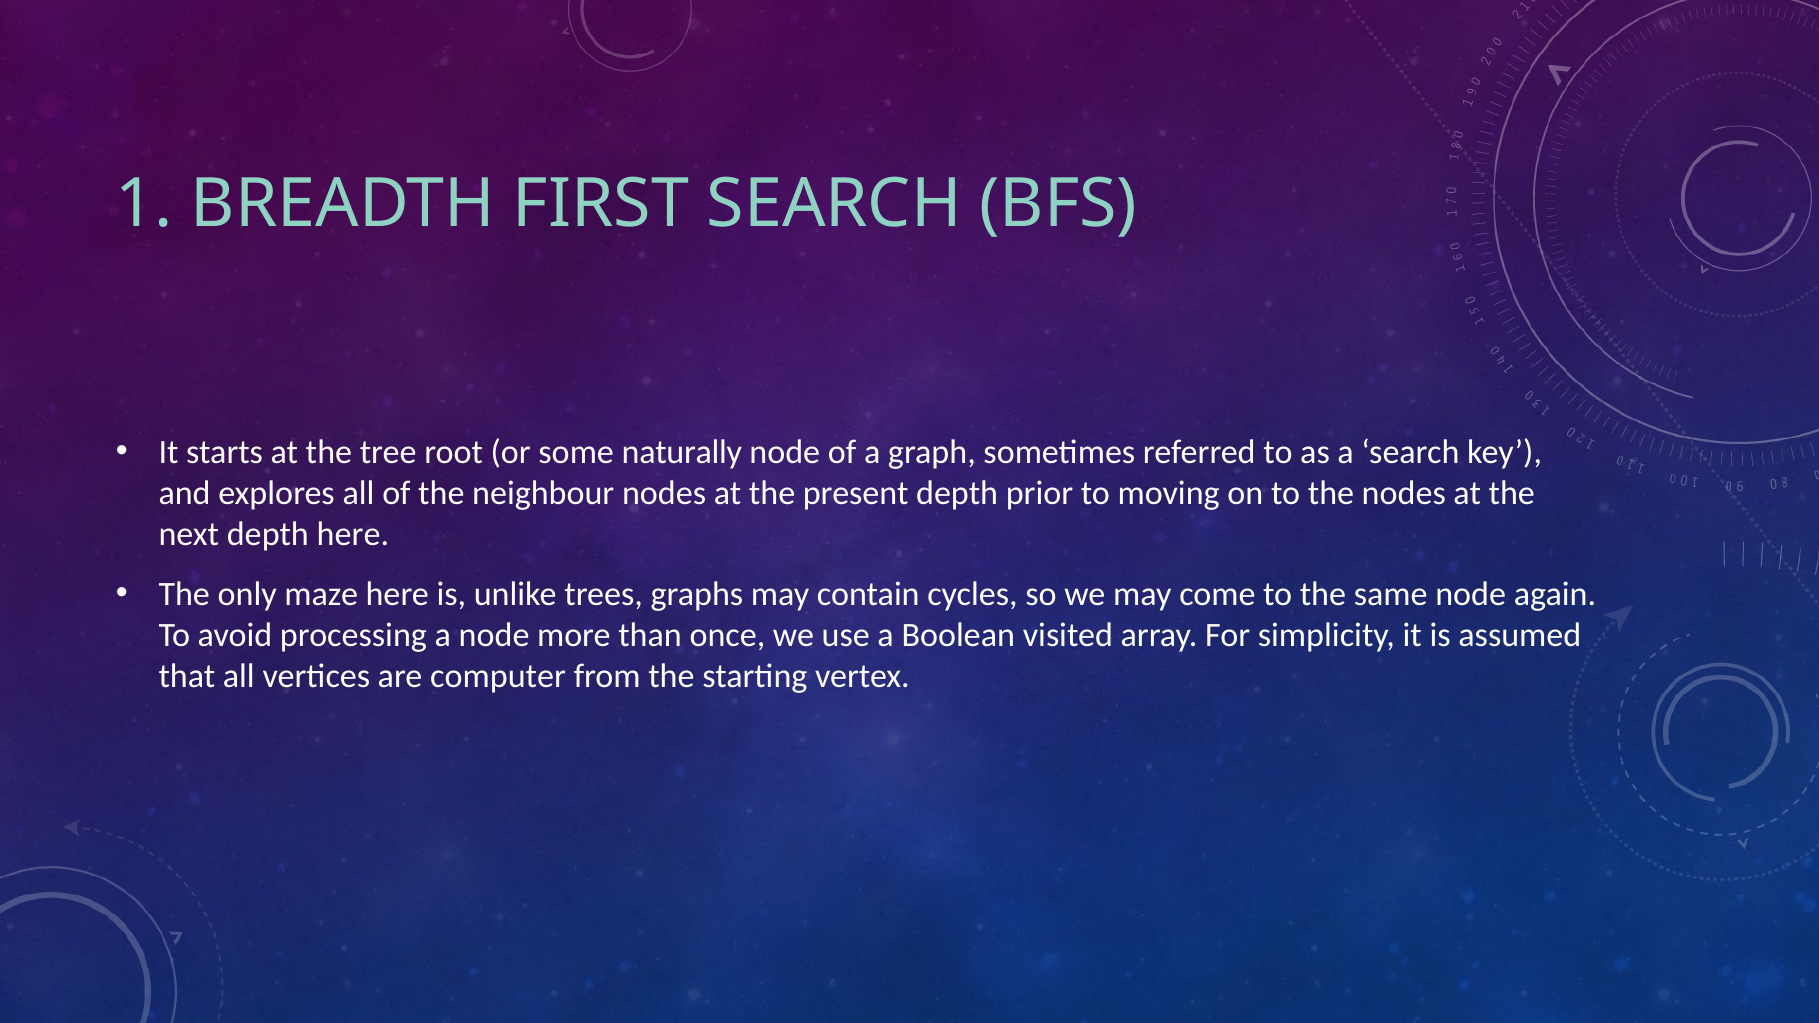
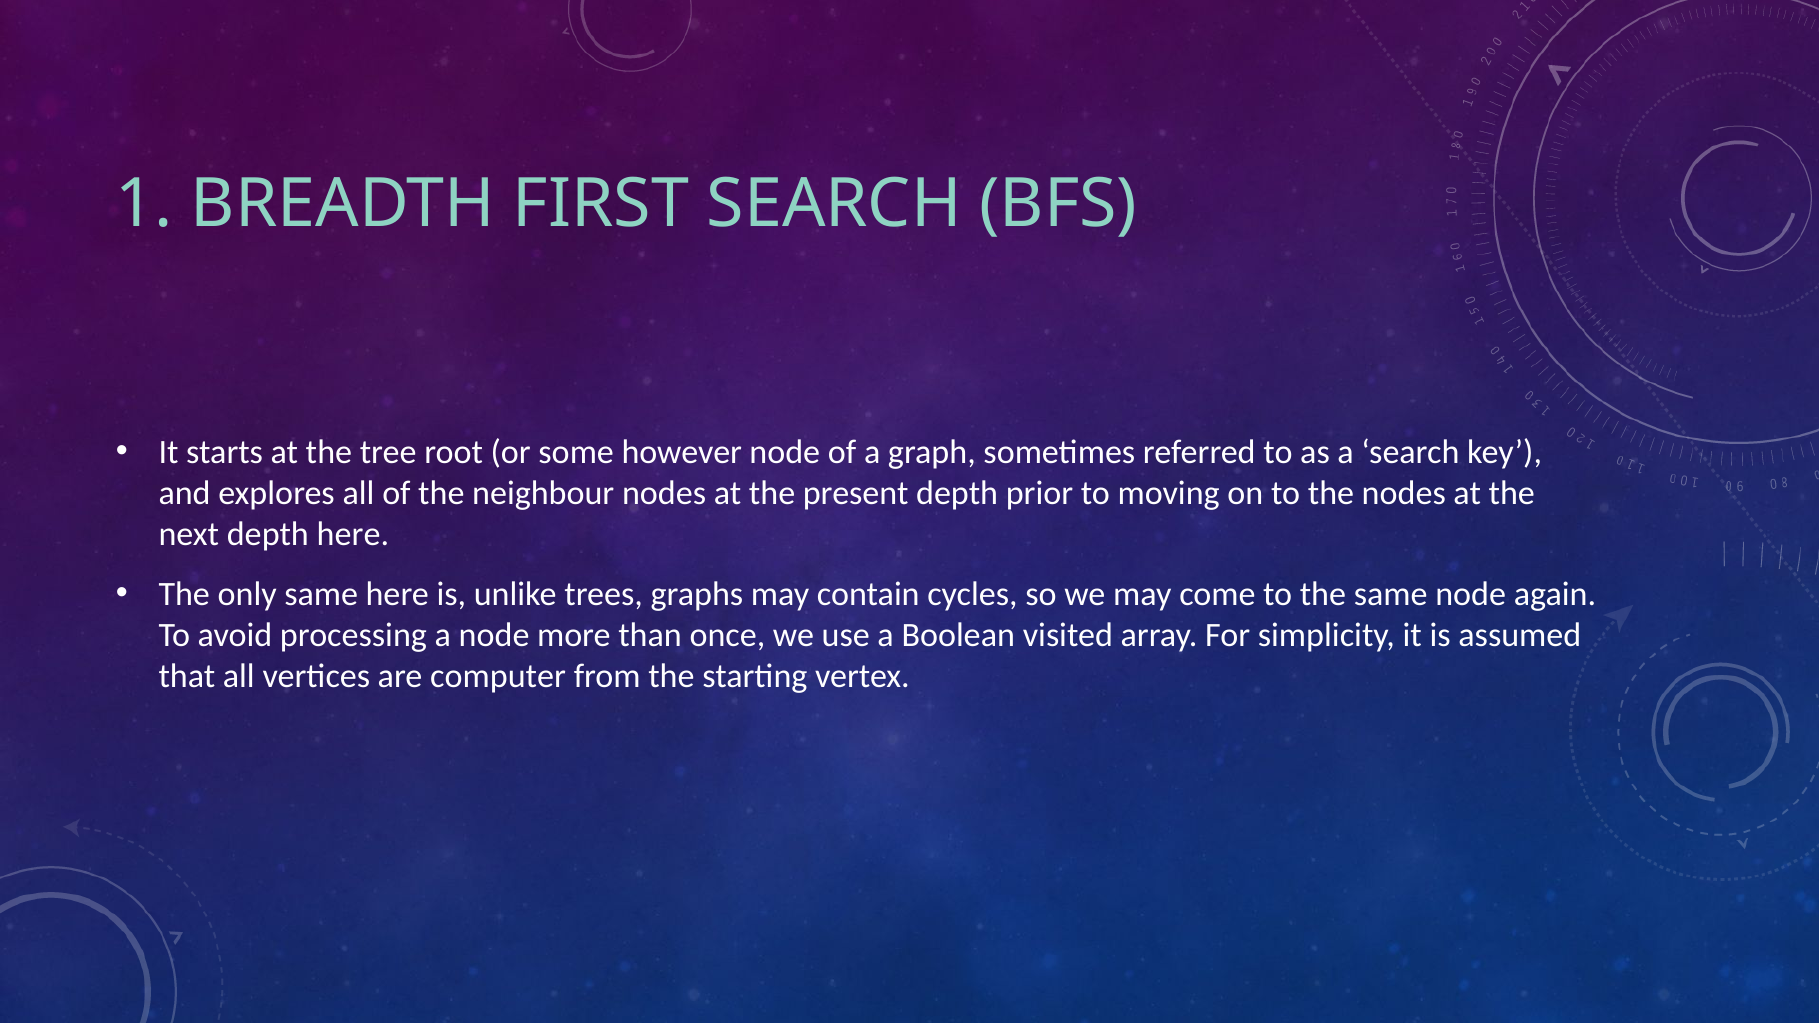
naturally: naturally -> however (682, 452)
only maze: maze -> same (321, 594)
